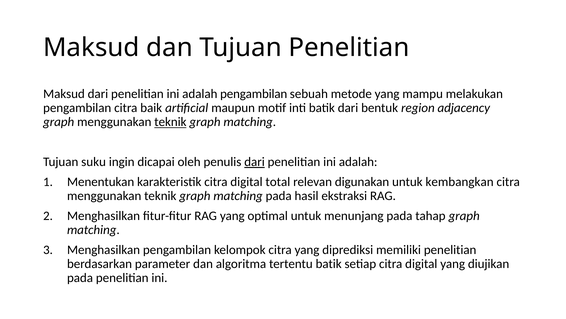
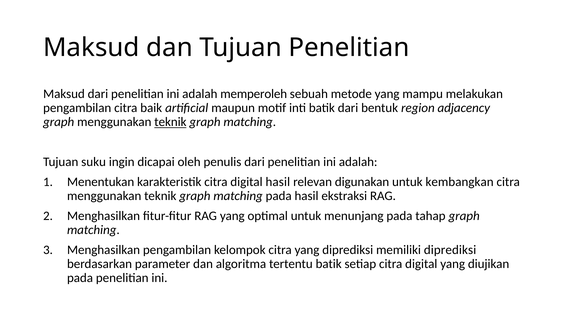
adalah pengambilan: pengambilan -> memperoleh (254, 94)
dari underline: present -> none (255, 162)
digital total: total -> hasil (278, 181)
memiliki penelitian: penelitian -> diprediksi (450, 249)
